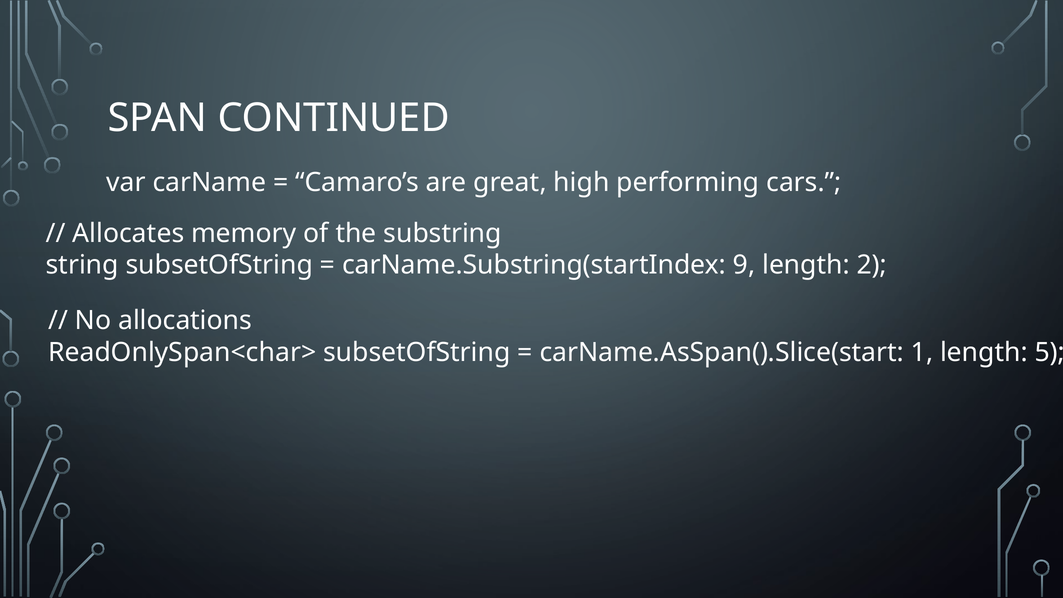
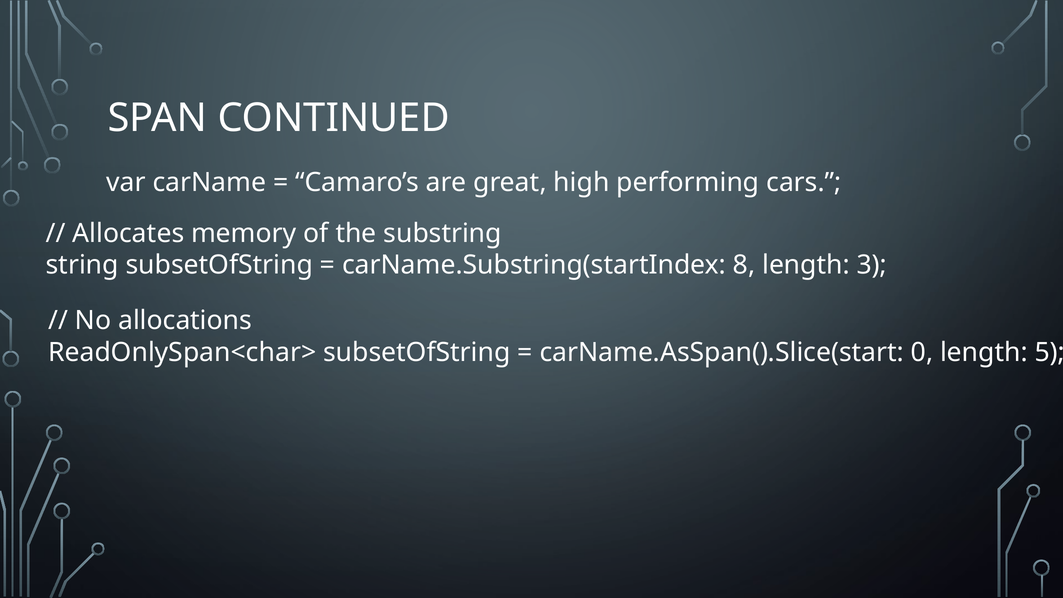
9: 9 -> 8 (744, 265)
2: 2 -> 3 (872, 265)
1: 1 -> 0 (922, 353)
